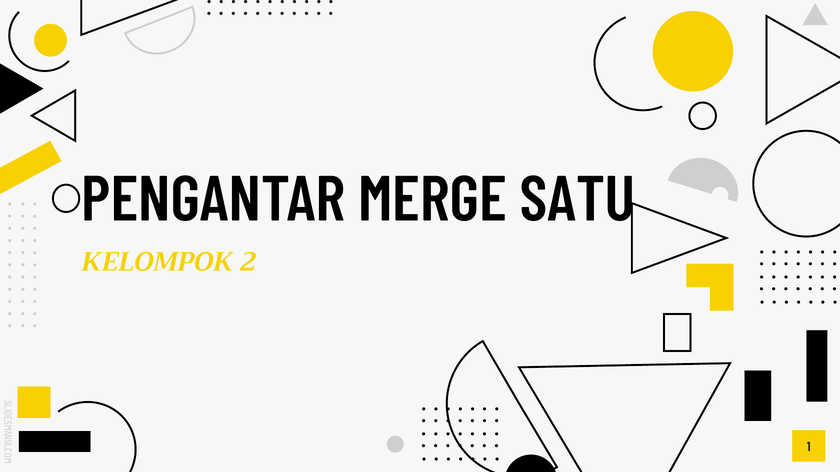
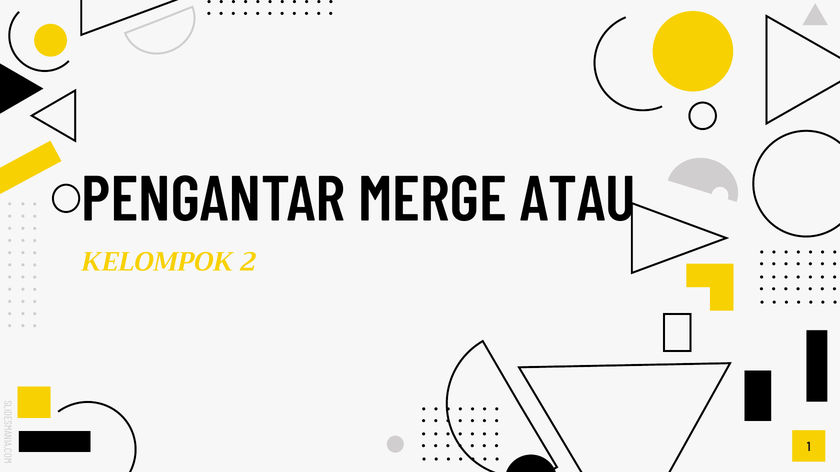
SATU: SATU -> ATAU (578, 200)
